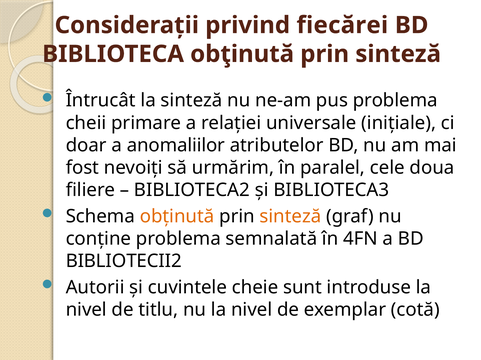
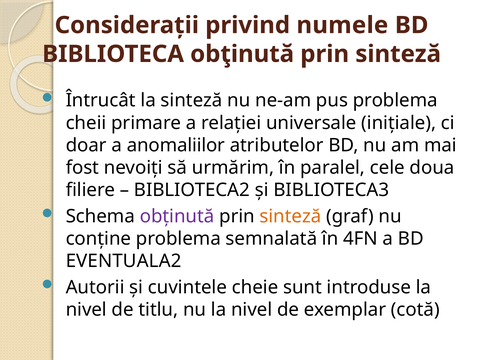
fiecărei: fiecărei -> numele (342, 25)
obţinută colour: orange -> purple (177, 217)
BIBLIOTECII2: BIBLIOTECII2 -> EVENTUALA2 (124, 262)
